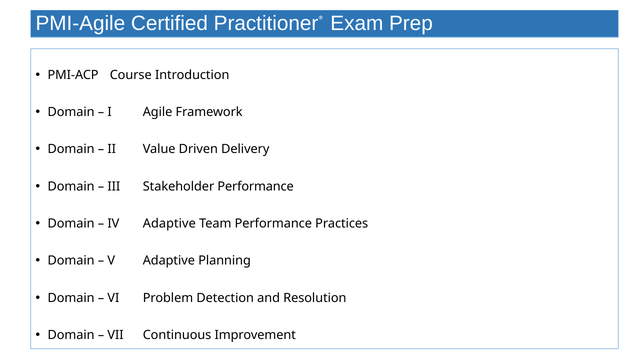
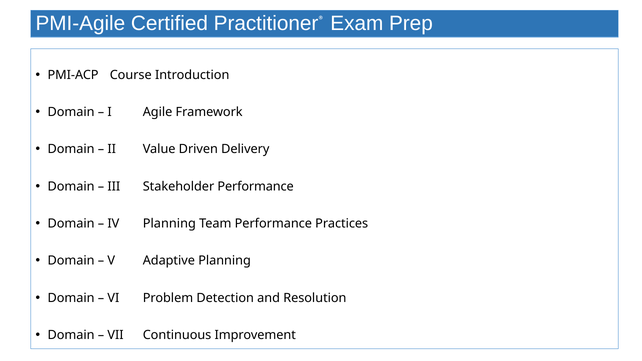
IV Adaptive: Adaptive -> Planning (169, 224)
